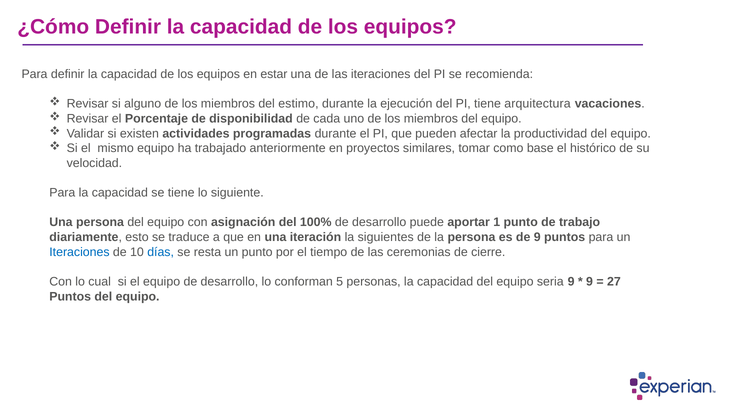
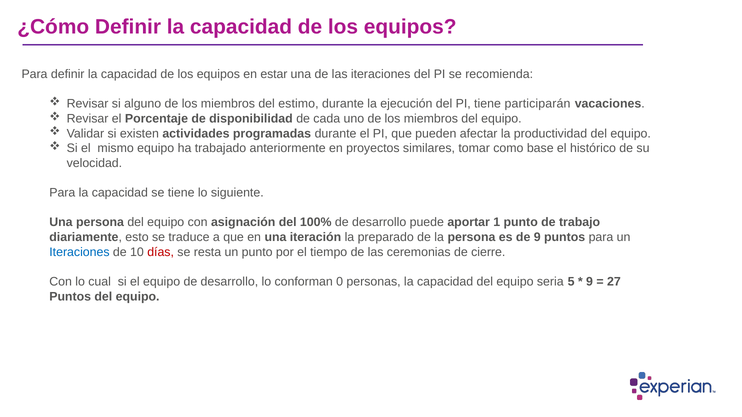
arquitectura: arquitectura -> participarán (537, 104)
siguientes: siguientes -> preparado (386, 237)
días colour: blue -> red (161, 252)
5: 5 -> 0 (340, 282)
seria 9: 9 -> 5 (571, 282)
